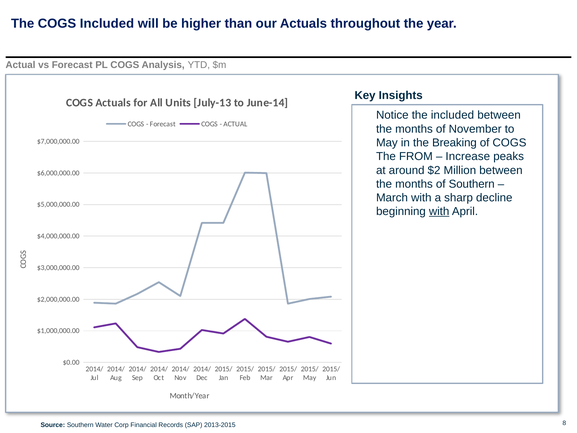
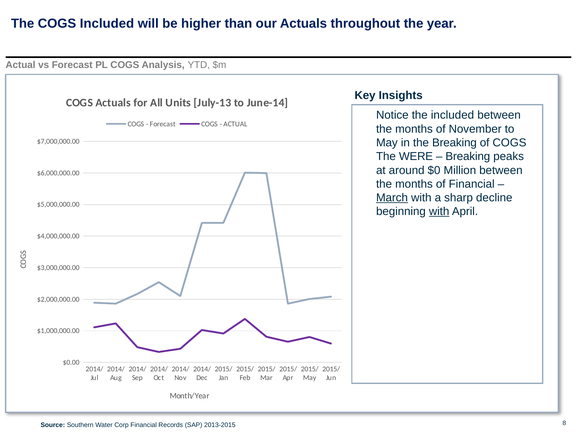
FROM: FROM -> WERE (416, 156)
Increase: Increase -> Breaking (468, 156)
$2: $2 -> $0 (434, 170)
of Southern: Southern -> Financial (472, 184)
March underline: none -> present (392, 198)
